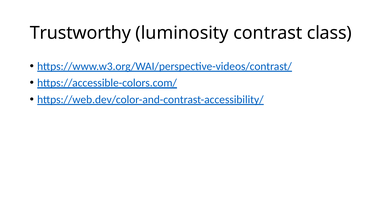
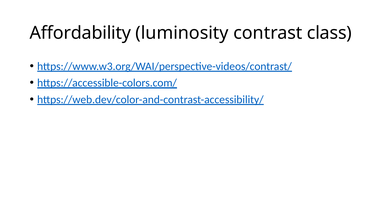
Trustworthy: Trustworthy -> Affordability (80, 33)
